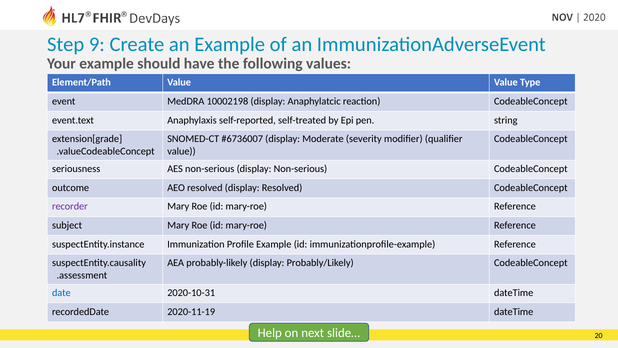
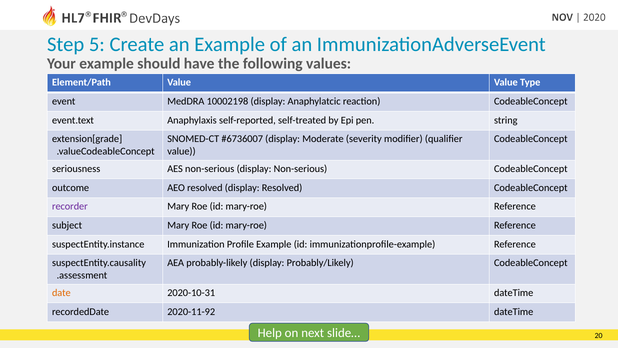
9: 9 -> 5 (97, 44)
date colour: blue -> orange (61, 292)
2020-11-19: 2020-11-19 -> 2020-11-92 (191, 311)
